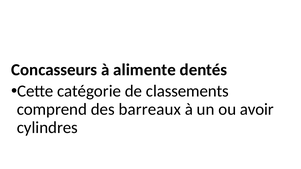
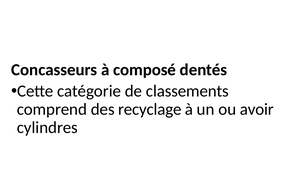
alimente: alimente -> composé (145, 70)
barreaux: barreaux -> recyclage (150, 110)
